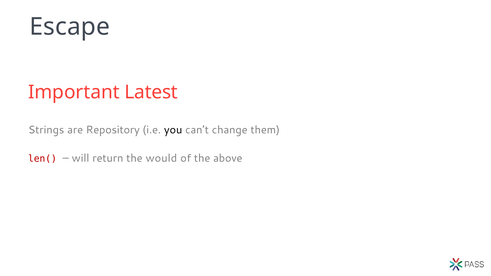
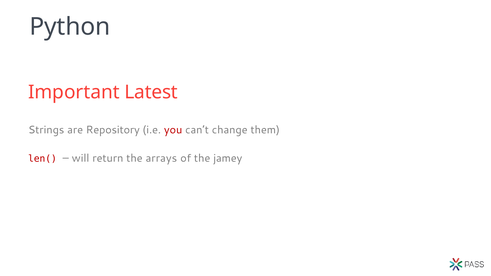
Escape: Escape -> Python (70, 27)
you colour: black -> red (173, 130)
would: would -> arrays (161, 158)
above: above -> jamey (228, 158)
